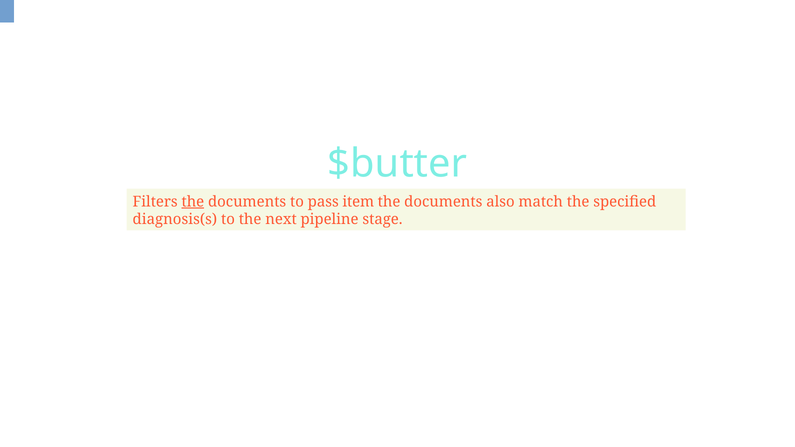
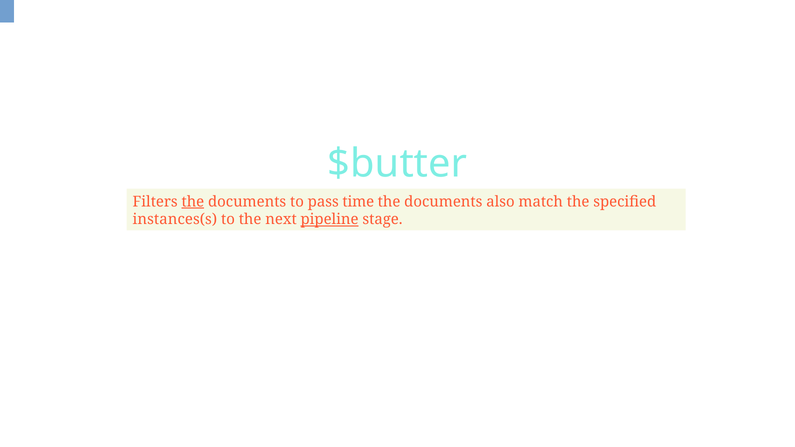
item: item -> time (358, 202)
diagnosis(s: diagnosis(s -> instances(s (175, 220)
pipeline underline: none -> present (330, 220)
